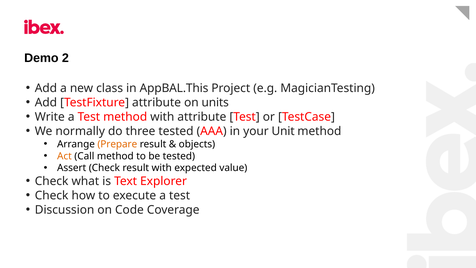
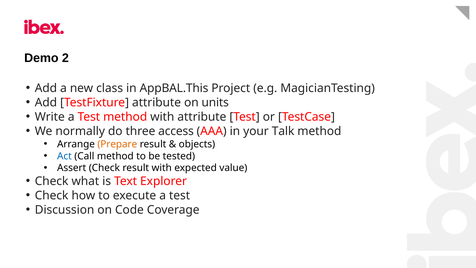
three tested: tested -> access (176, 131)
Unit: Unit -> Talk (283, 131)
Act colour: orange -> blue (64, 156)
